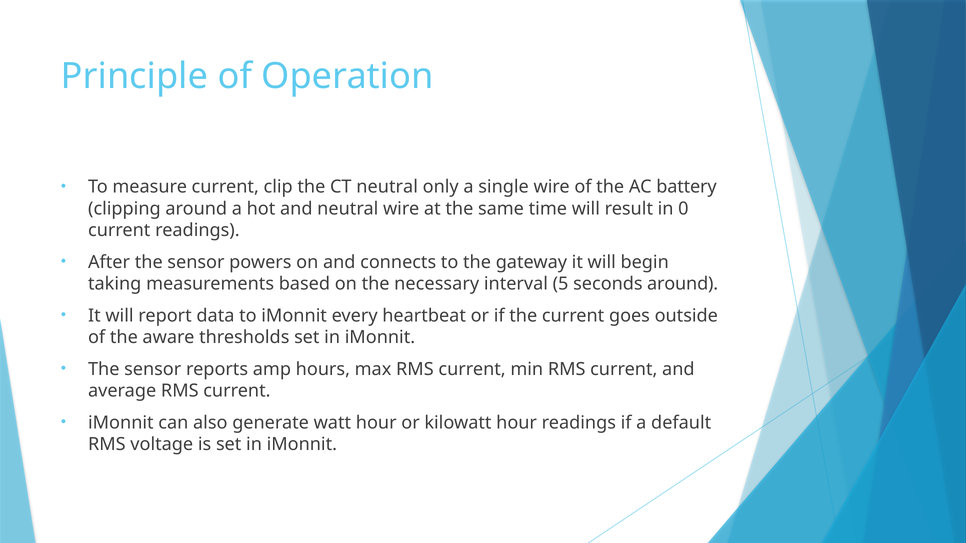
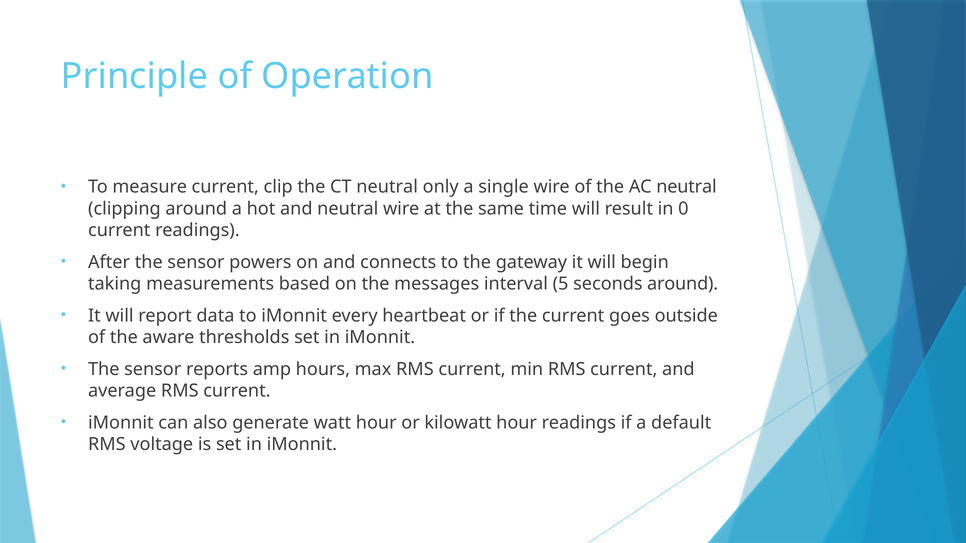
AC battery: battery -> neutral (686, 187)
necessary: necessary -> messages (437, 284)
